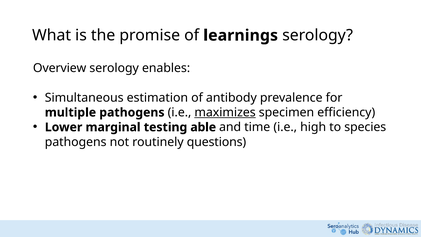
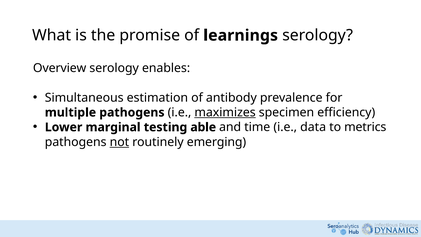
high: high -> data (313, 127)
species: species -> metrics (365, 127)
not underline: none -> present (119, 142)
questions: questions -> emerging (216, 142)
